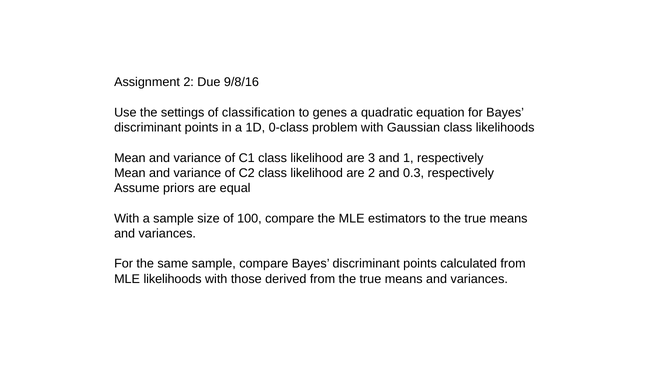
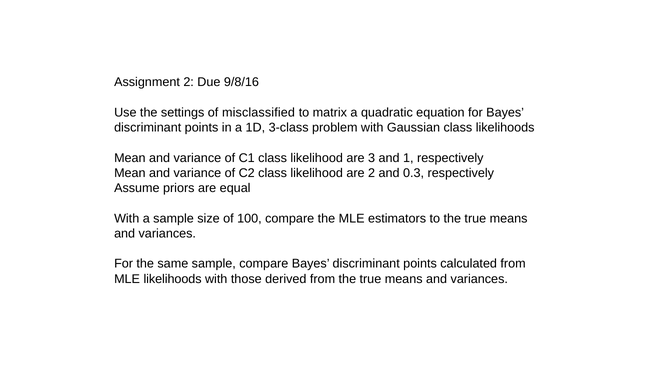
classification: classification -> misclassified (258, 113)
genes: genes -> matrix (330, 113)
0-class: 0-class -> 3-class (289, 128)
